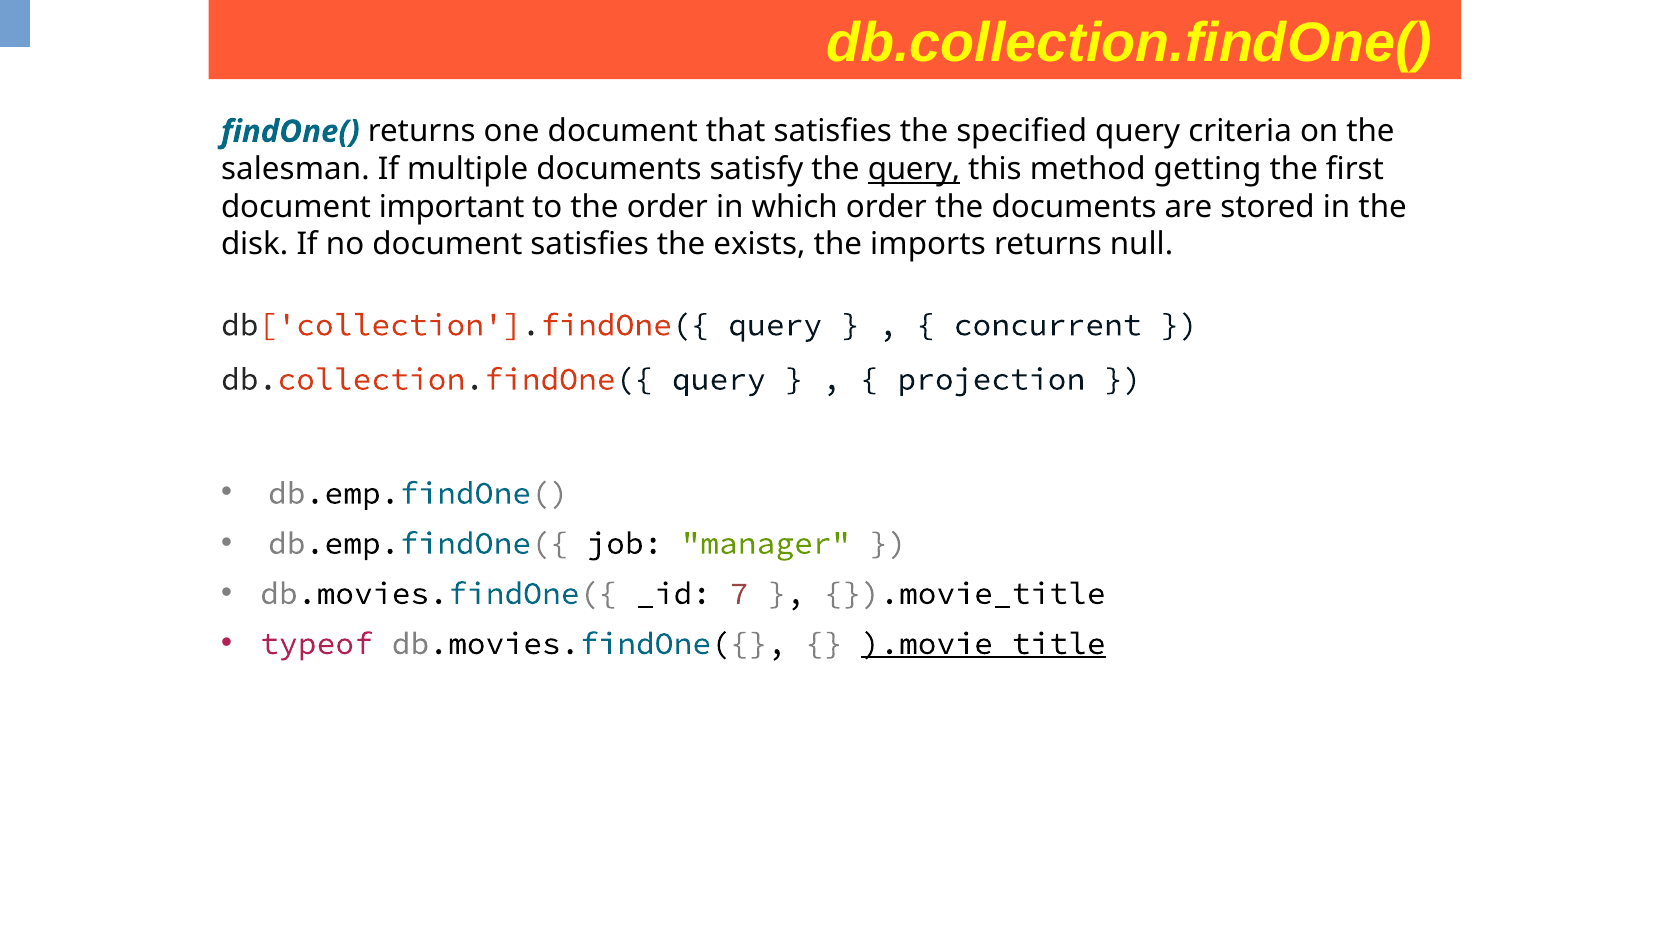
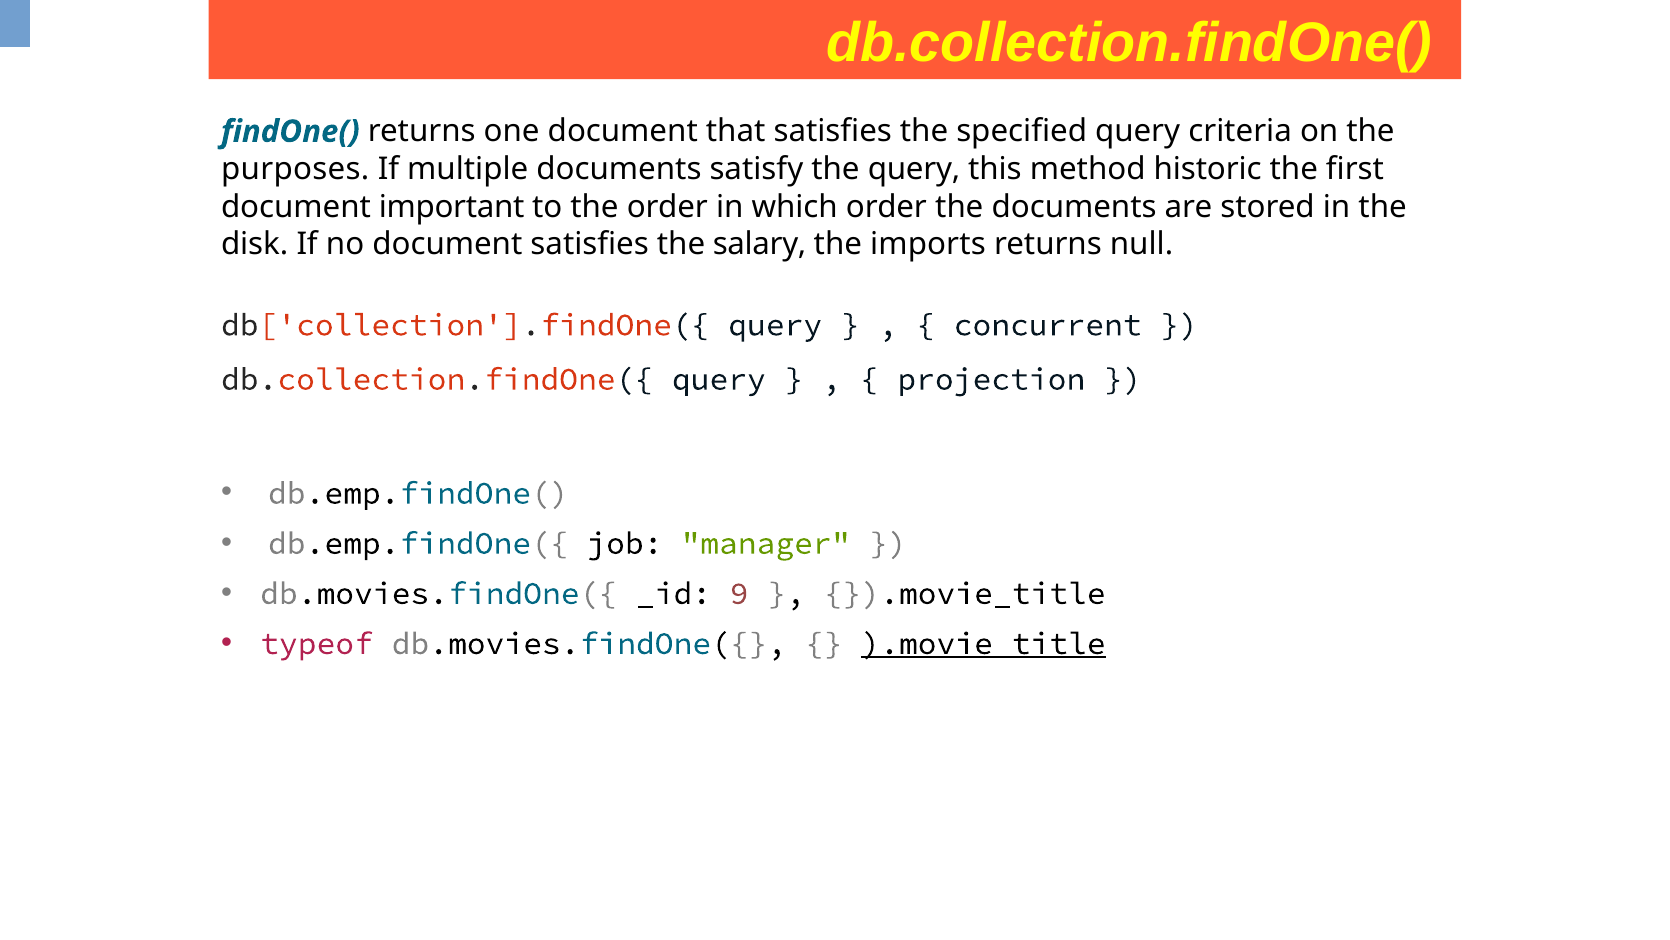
salesman: salesman -> purposes (295, 169)
query underline: present -> none (914, 169)
getting: getting -> historic (1208, 169)
exists: exists -> salary (760, 244)
7: 7 -> 9 (739, 593)
